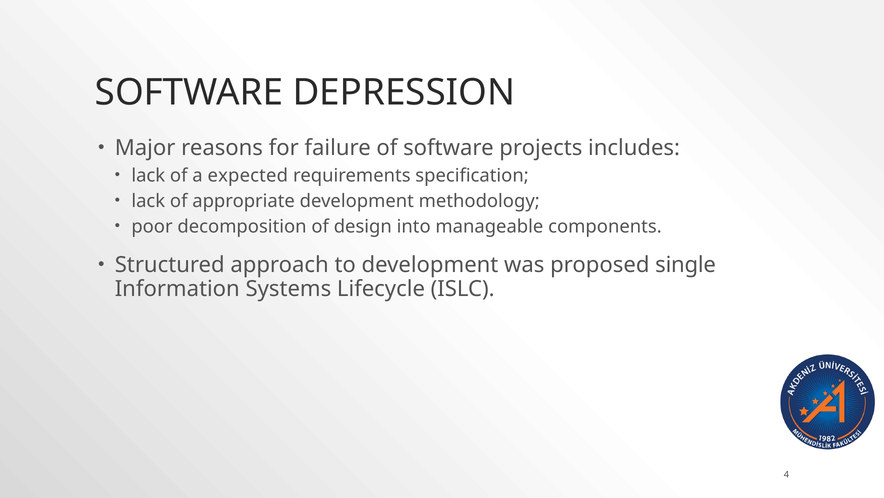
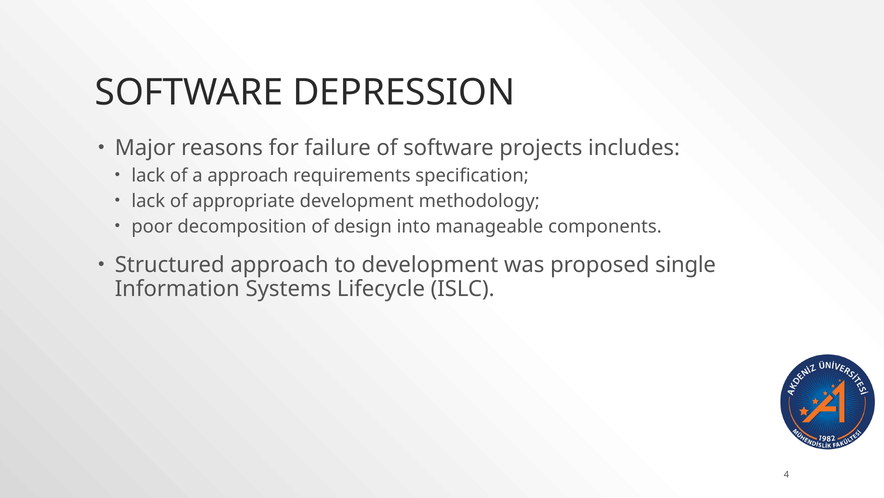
a expected: expected -> approach (248, 175)
